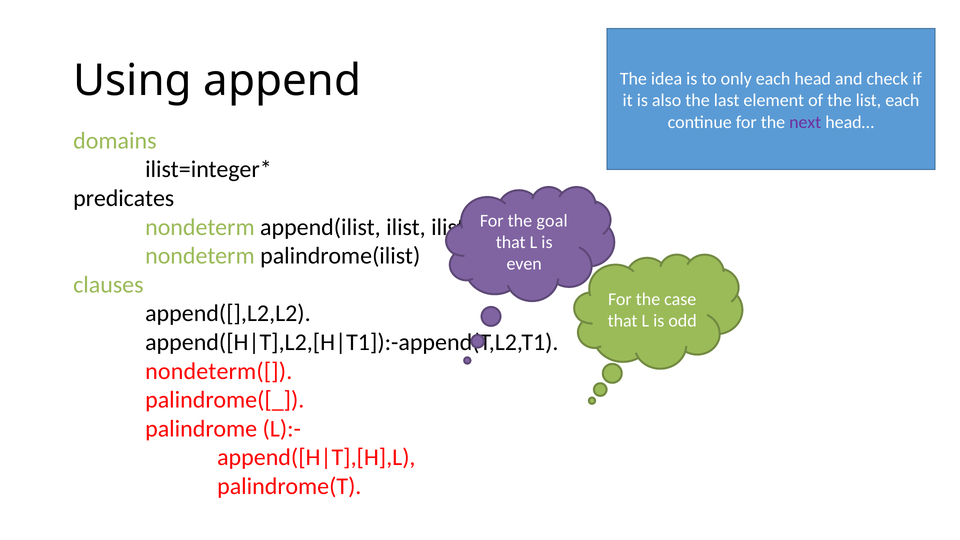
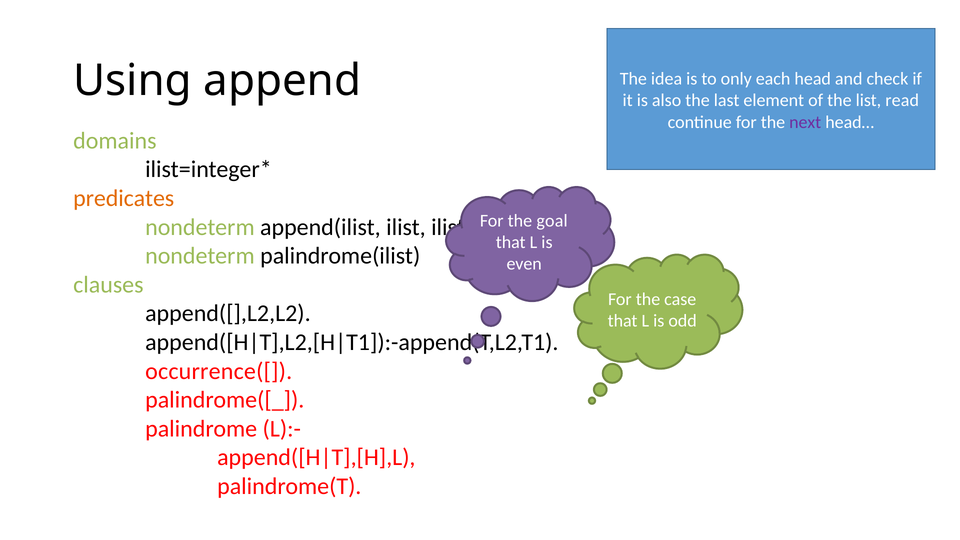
list each: each -> read (902, 100)
predicates colour: black -> orange (124, 198)
nondeterm([: nondeterm([ -> occurrence([ (219, 371)
